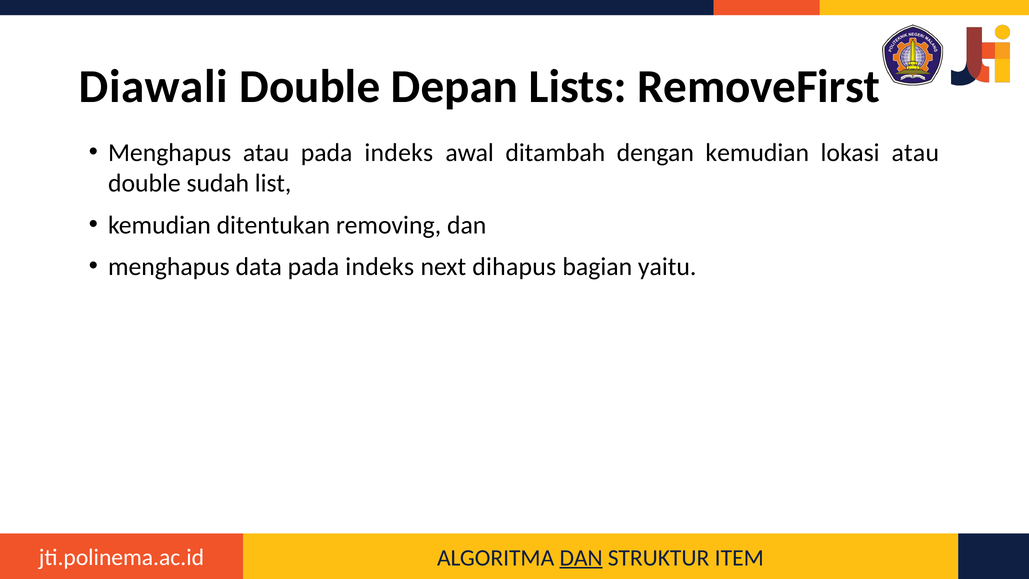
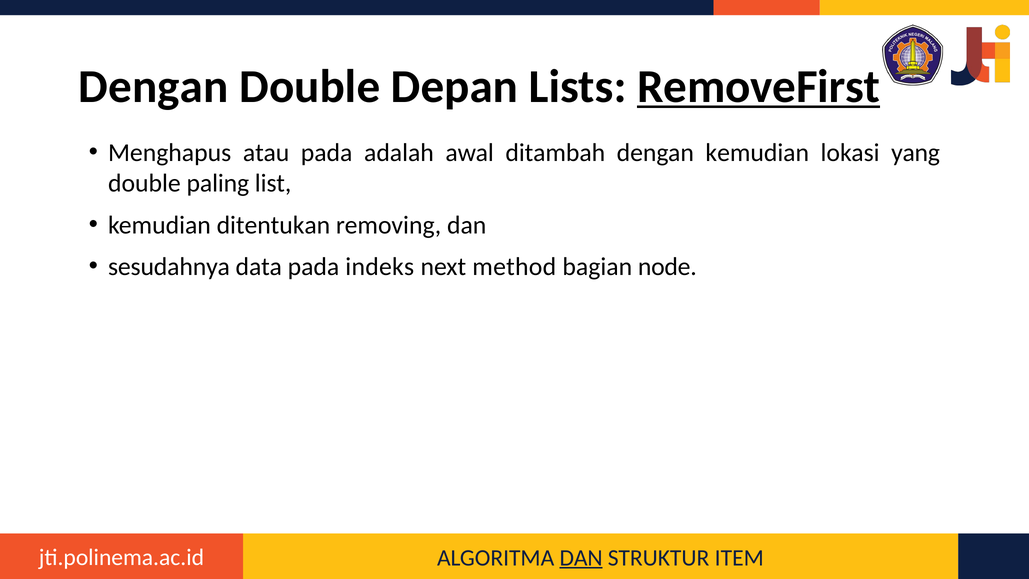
Diawali: Diawali -> Dengan (153, 86)
RemoveFirst underline: none -> present (759, 86)
indeks: indeks -> adalah (399, 153)
lokasi atau: atau -> yang (916, 153)
sudah: sudah -> paling (218, 183)
menghapus: menghapus -> sesudahnya (169, 267)
dihapus: dihapus -> method (514, 267)
yaitu: yaitu -> node (667, 267)
